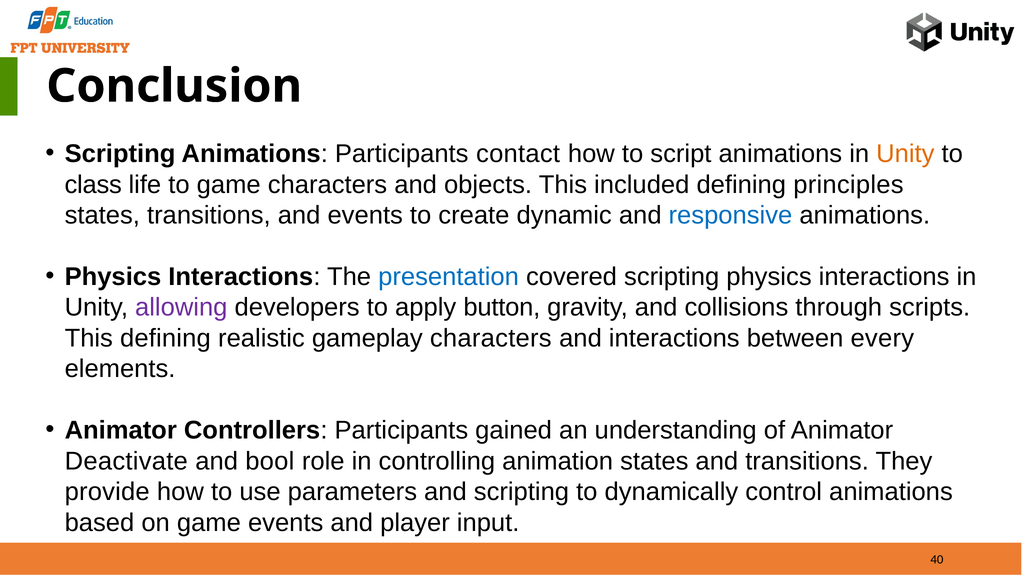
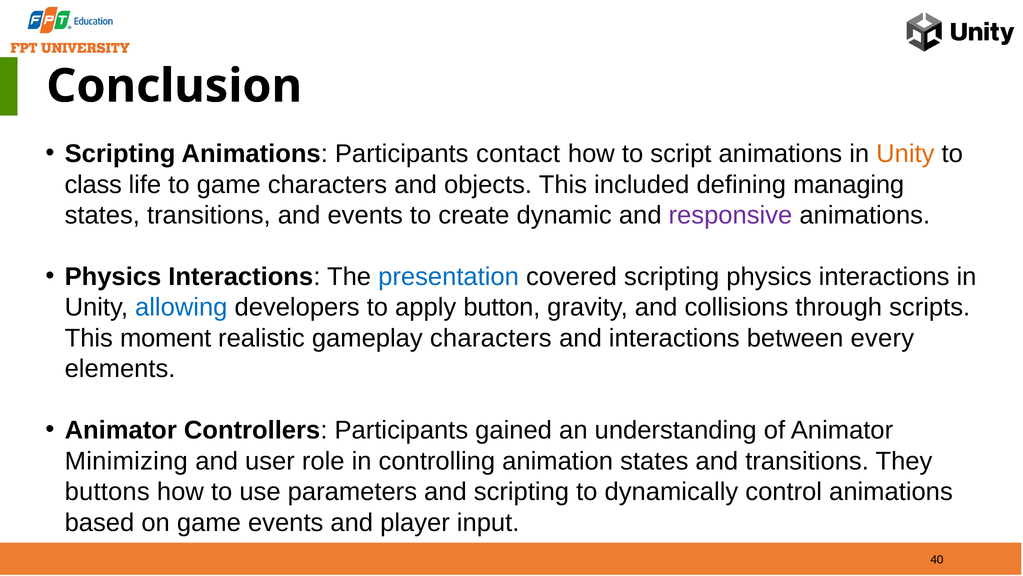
principles: principles -> managing (849, 184)
responsive colour: blue -> purple (730, 215)
allowing colour: purple -> blue (181, 307)
This defining: defining -> moment (166, 338)
Deactivate: Deactivate -> Minimizing (126, 461)
bool: bool -> user (270, 461)
provide: provide -> buttons (107, 491)
